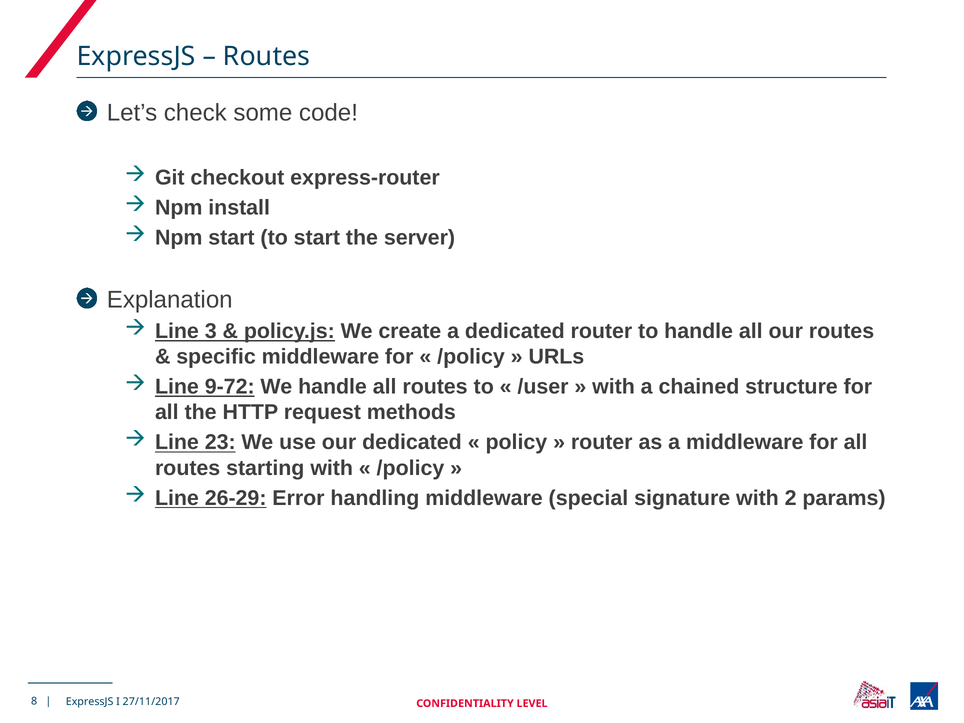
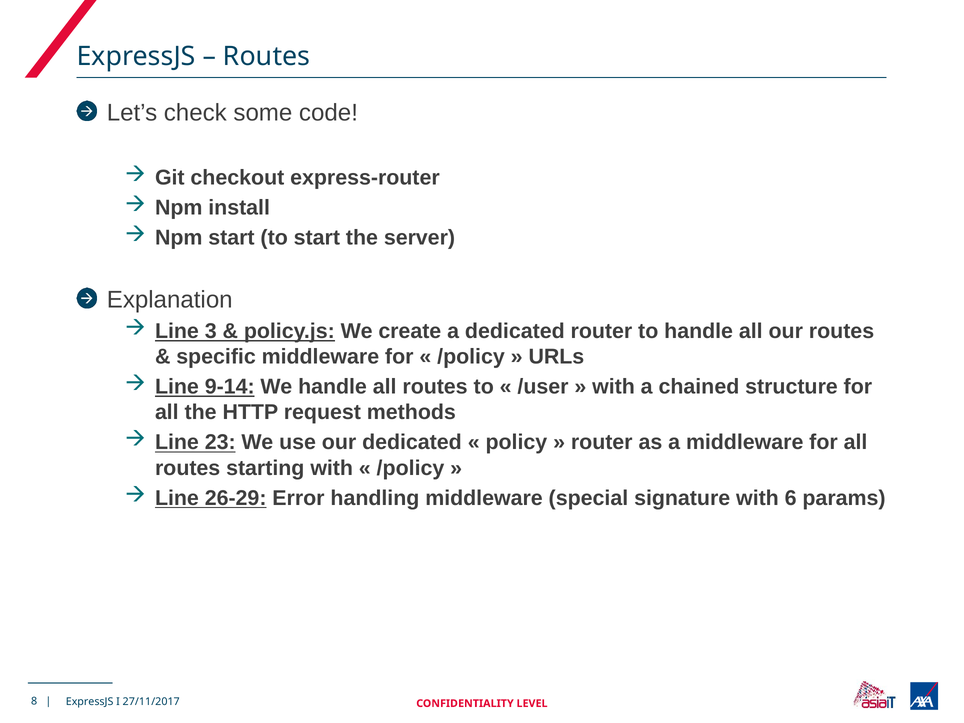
9-72: 9-72 -> 9-14 (230, 387)
2: 2 -> 6 (791, 498)
